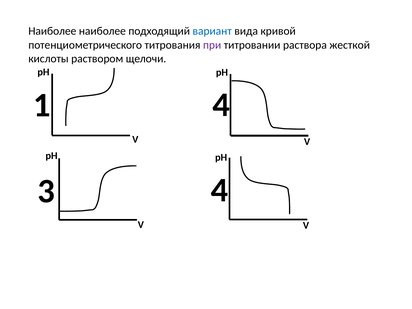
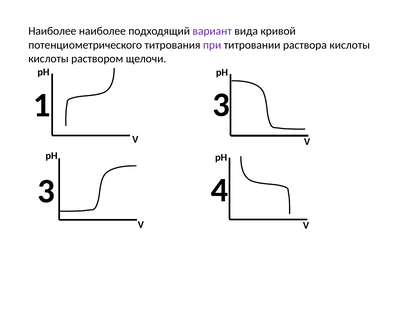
вариант colour: blue -> purple (212, 31)
раствора жесткой: жесткой -> кислоты (350, 45)
1 4: 4 -> 3 (221, 105)
